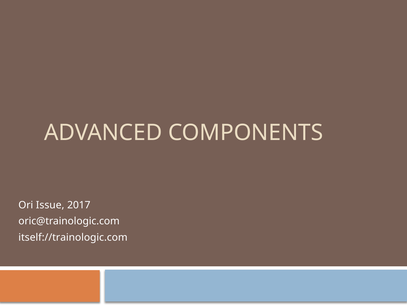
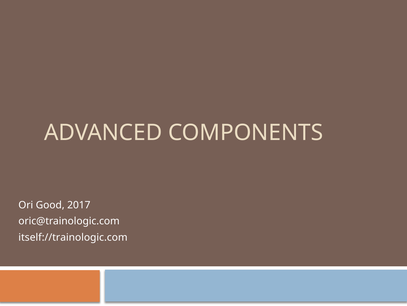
Issue: Issue -> Good (50, 204)
